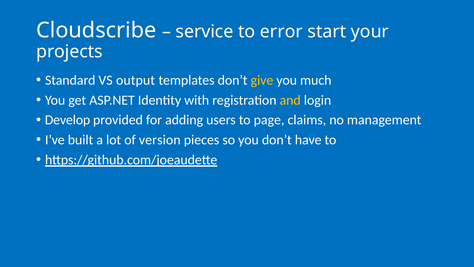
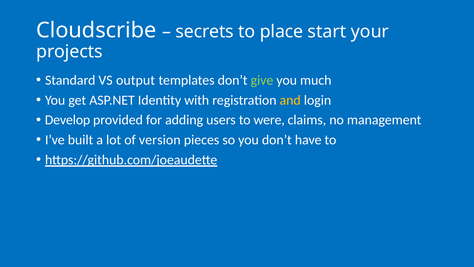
service: service -> secrets (205, 32)
error: error -> place (282, 32)
give colour: yellow -> light green (262, 80)
page: page -> were (269, 120)
